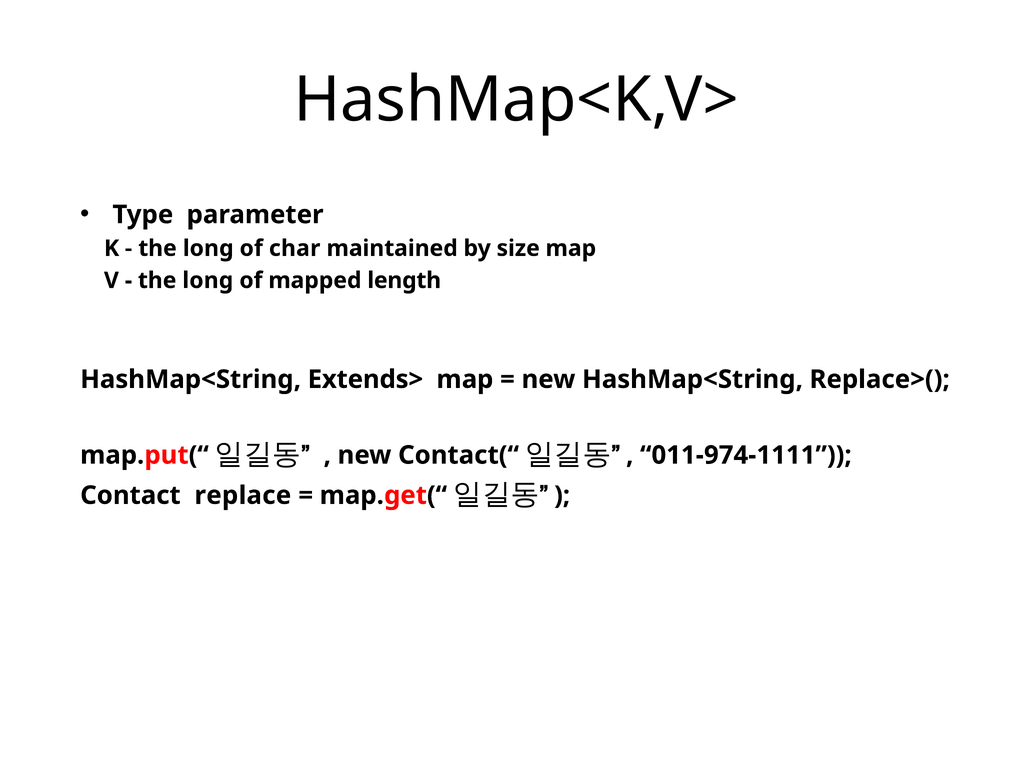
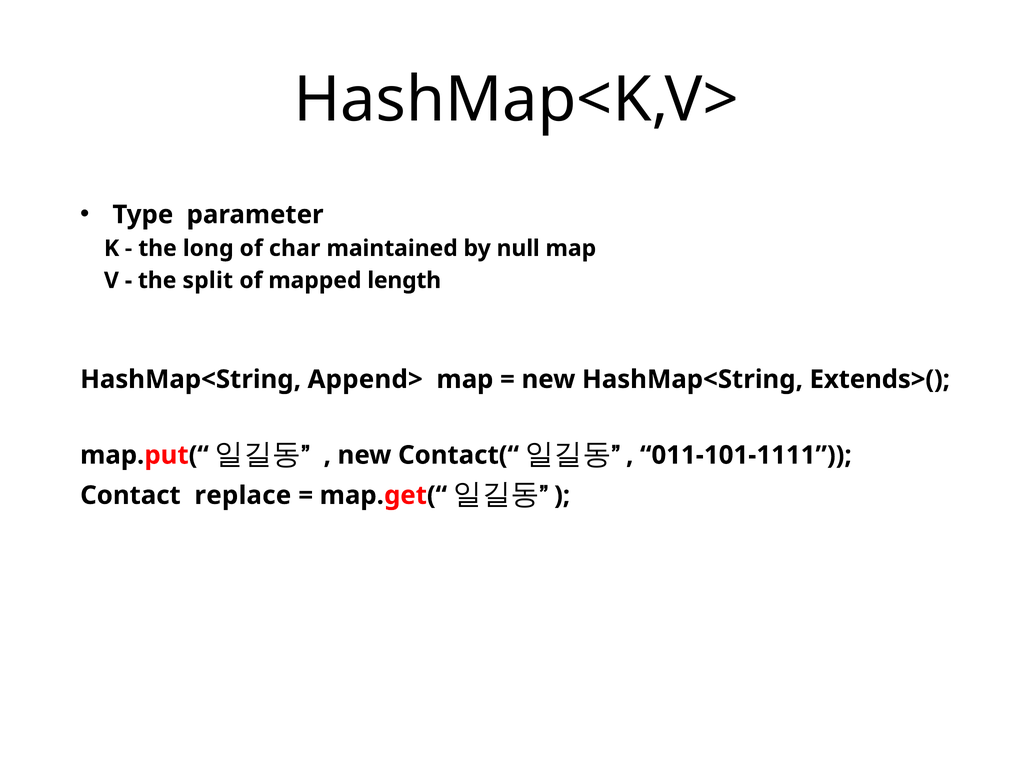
size: size -> null (518, 248)
long: long -> split (208, 280)
Extends>: Extends> -> Append> (365, 379)
Replace>(: Replace>( -> Extends>( (880, 379)
011-974-1111: 011-974-1111 -> 011-101-1111 (746, 455)
